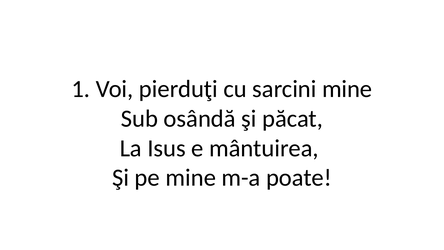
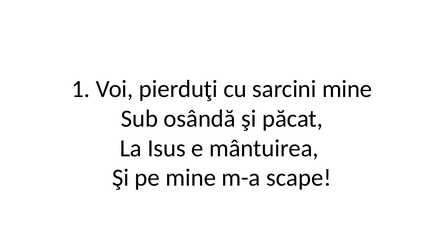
poate: poate -> scape (299, 178)
